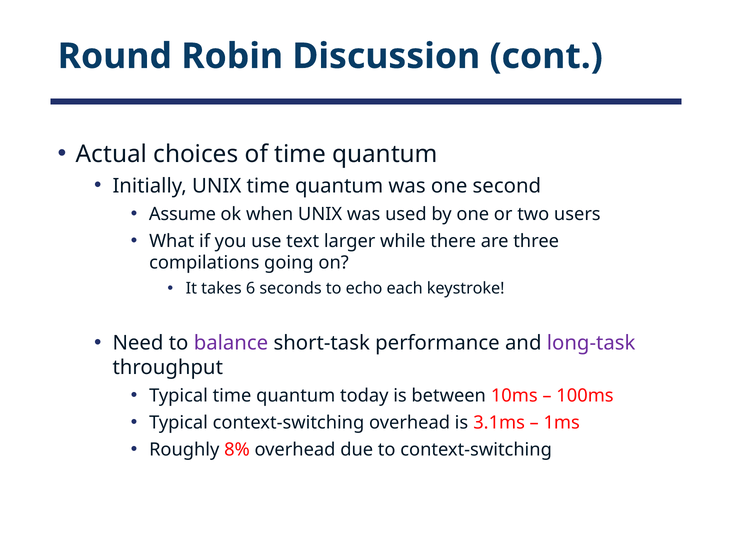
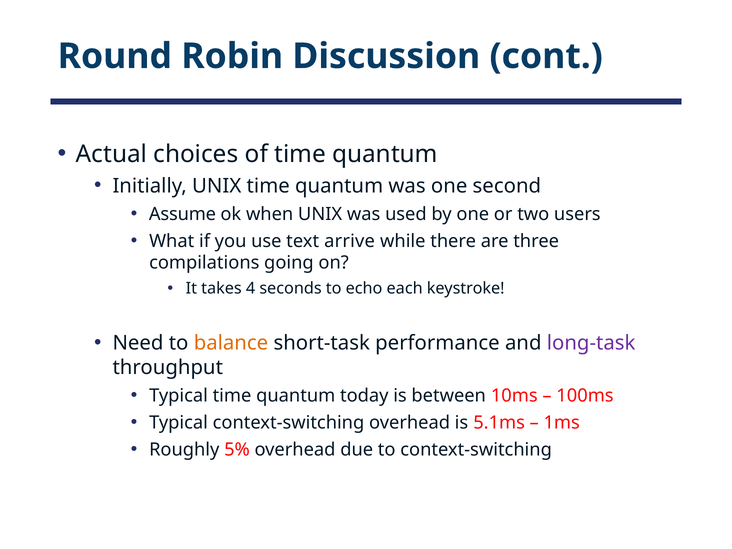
larger: larger -> arrive (350, 241)
6: 6 -> 4 (251, 289)
balance colour: purple -> orange (231, 343)
3.1ms: 3.1ms -> 5.1ms (499, 423)
8%: 8% -> 5% (237, 450)
